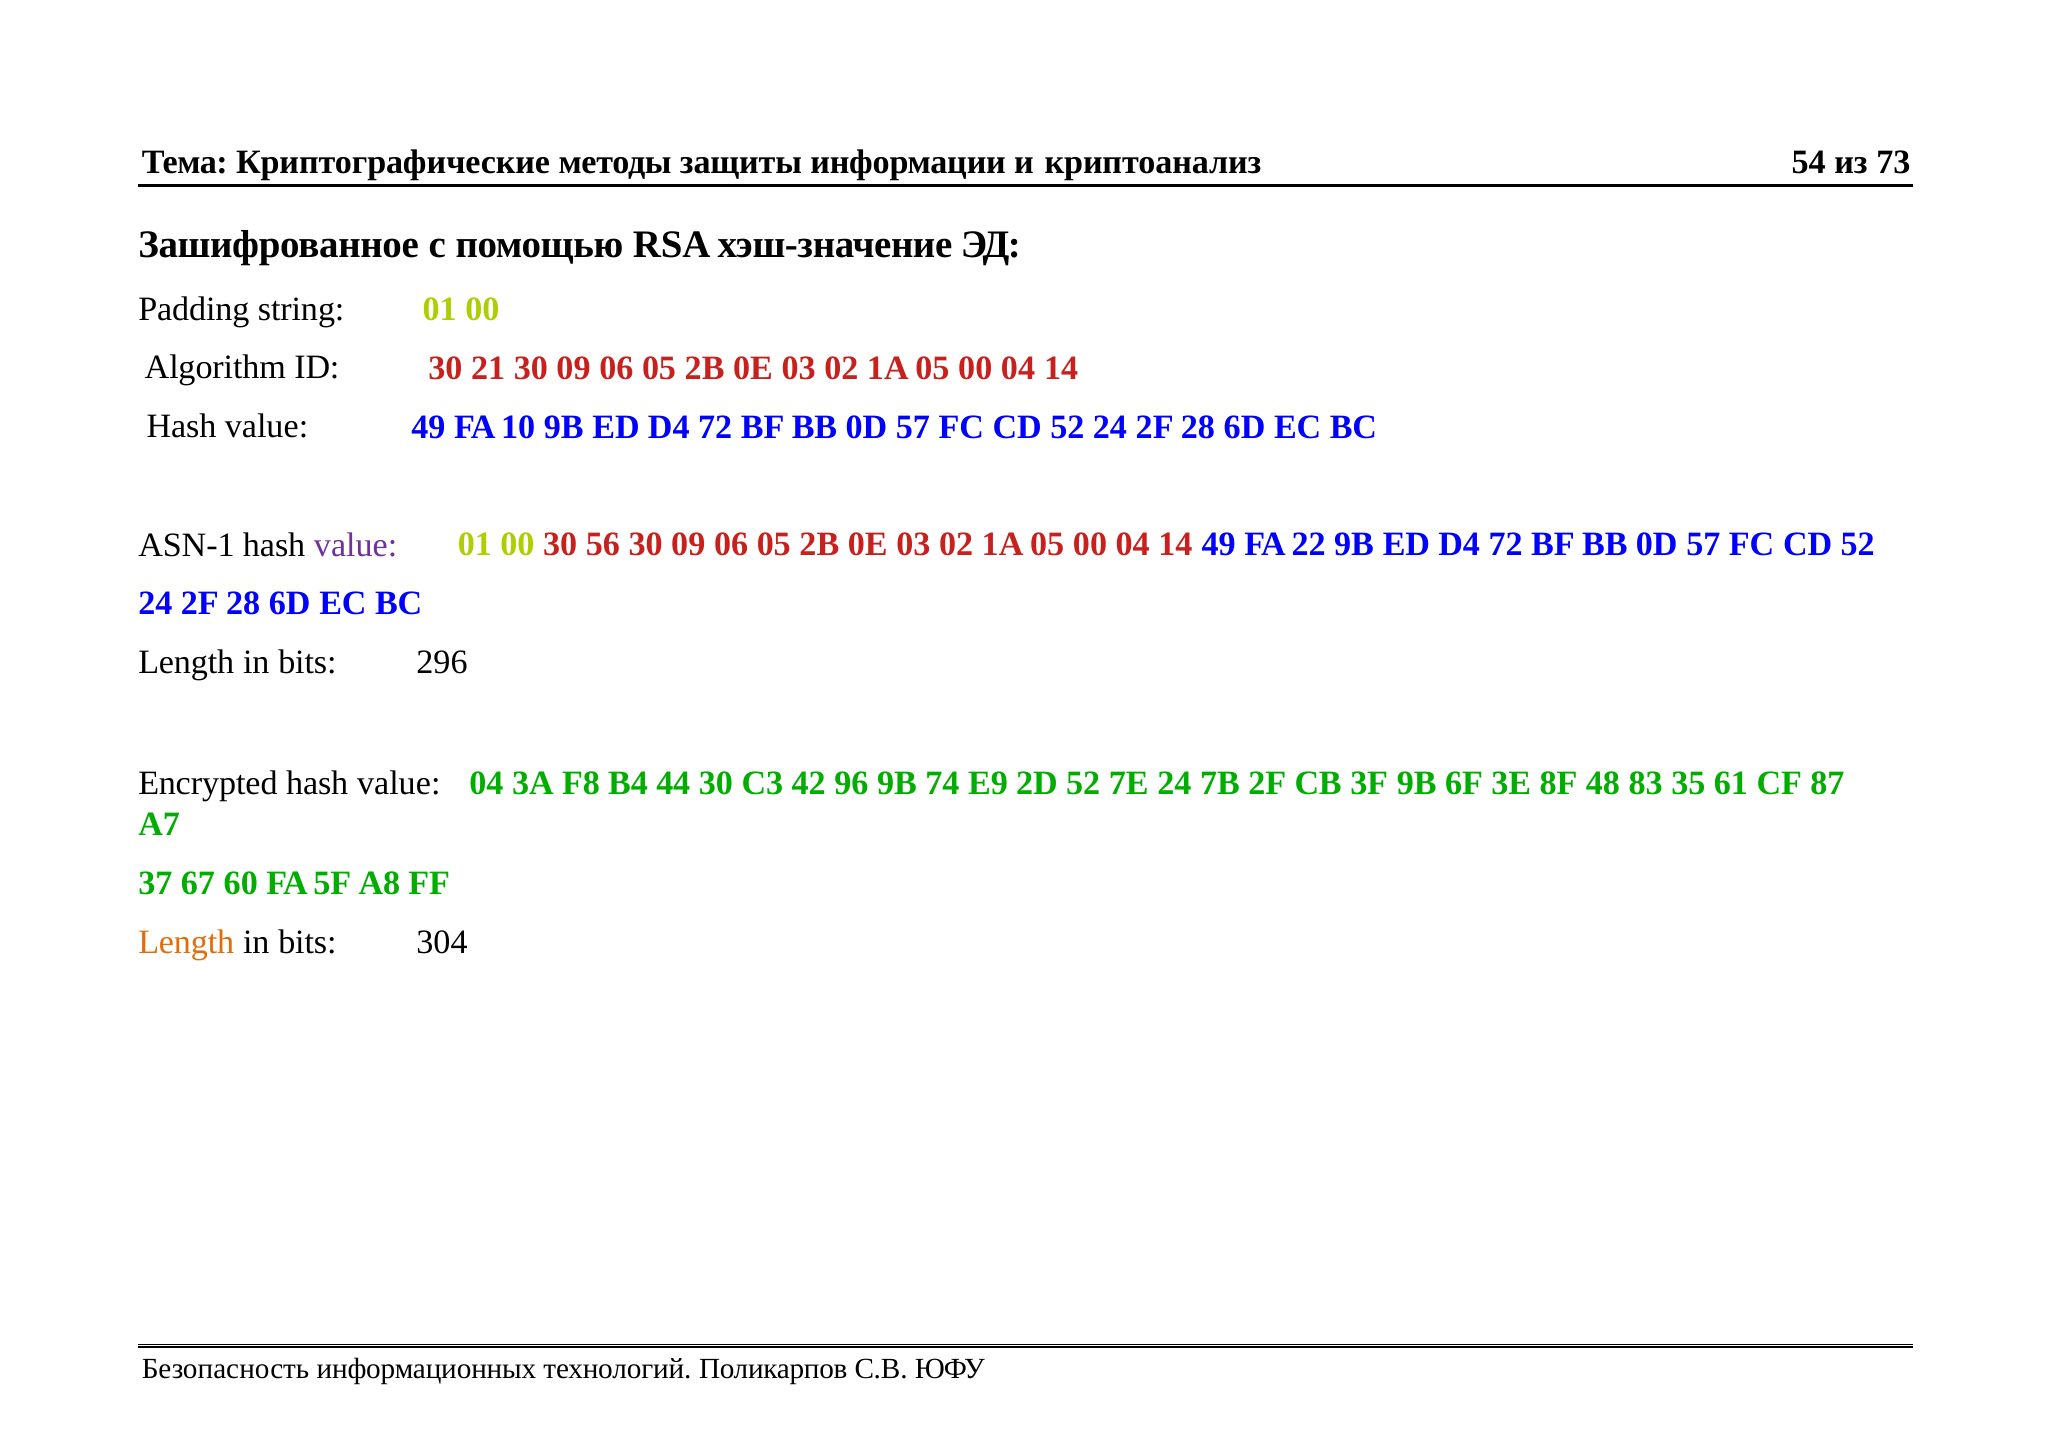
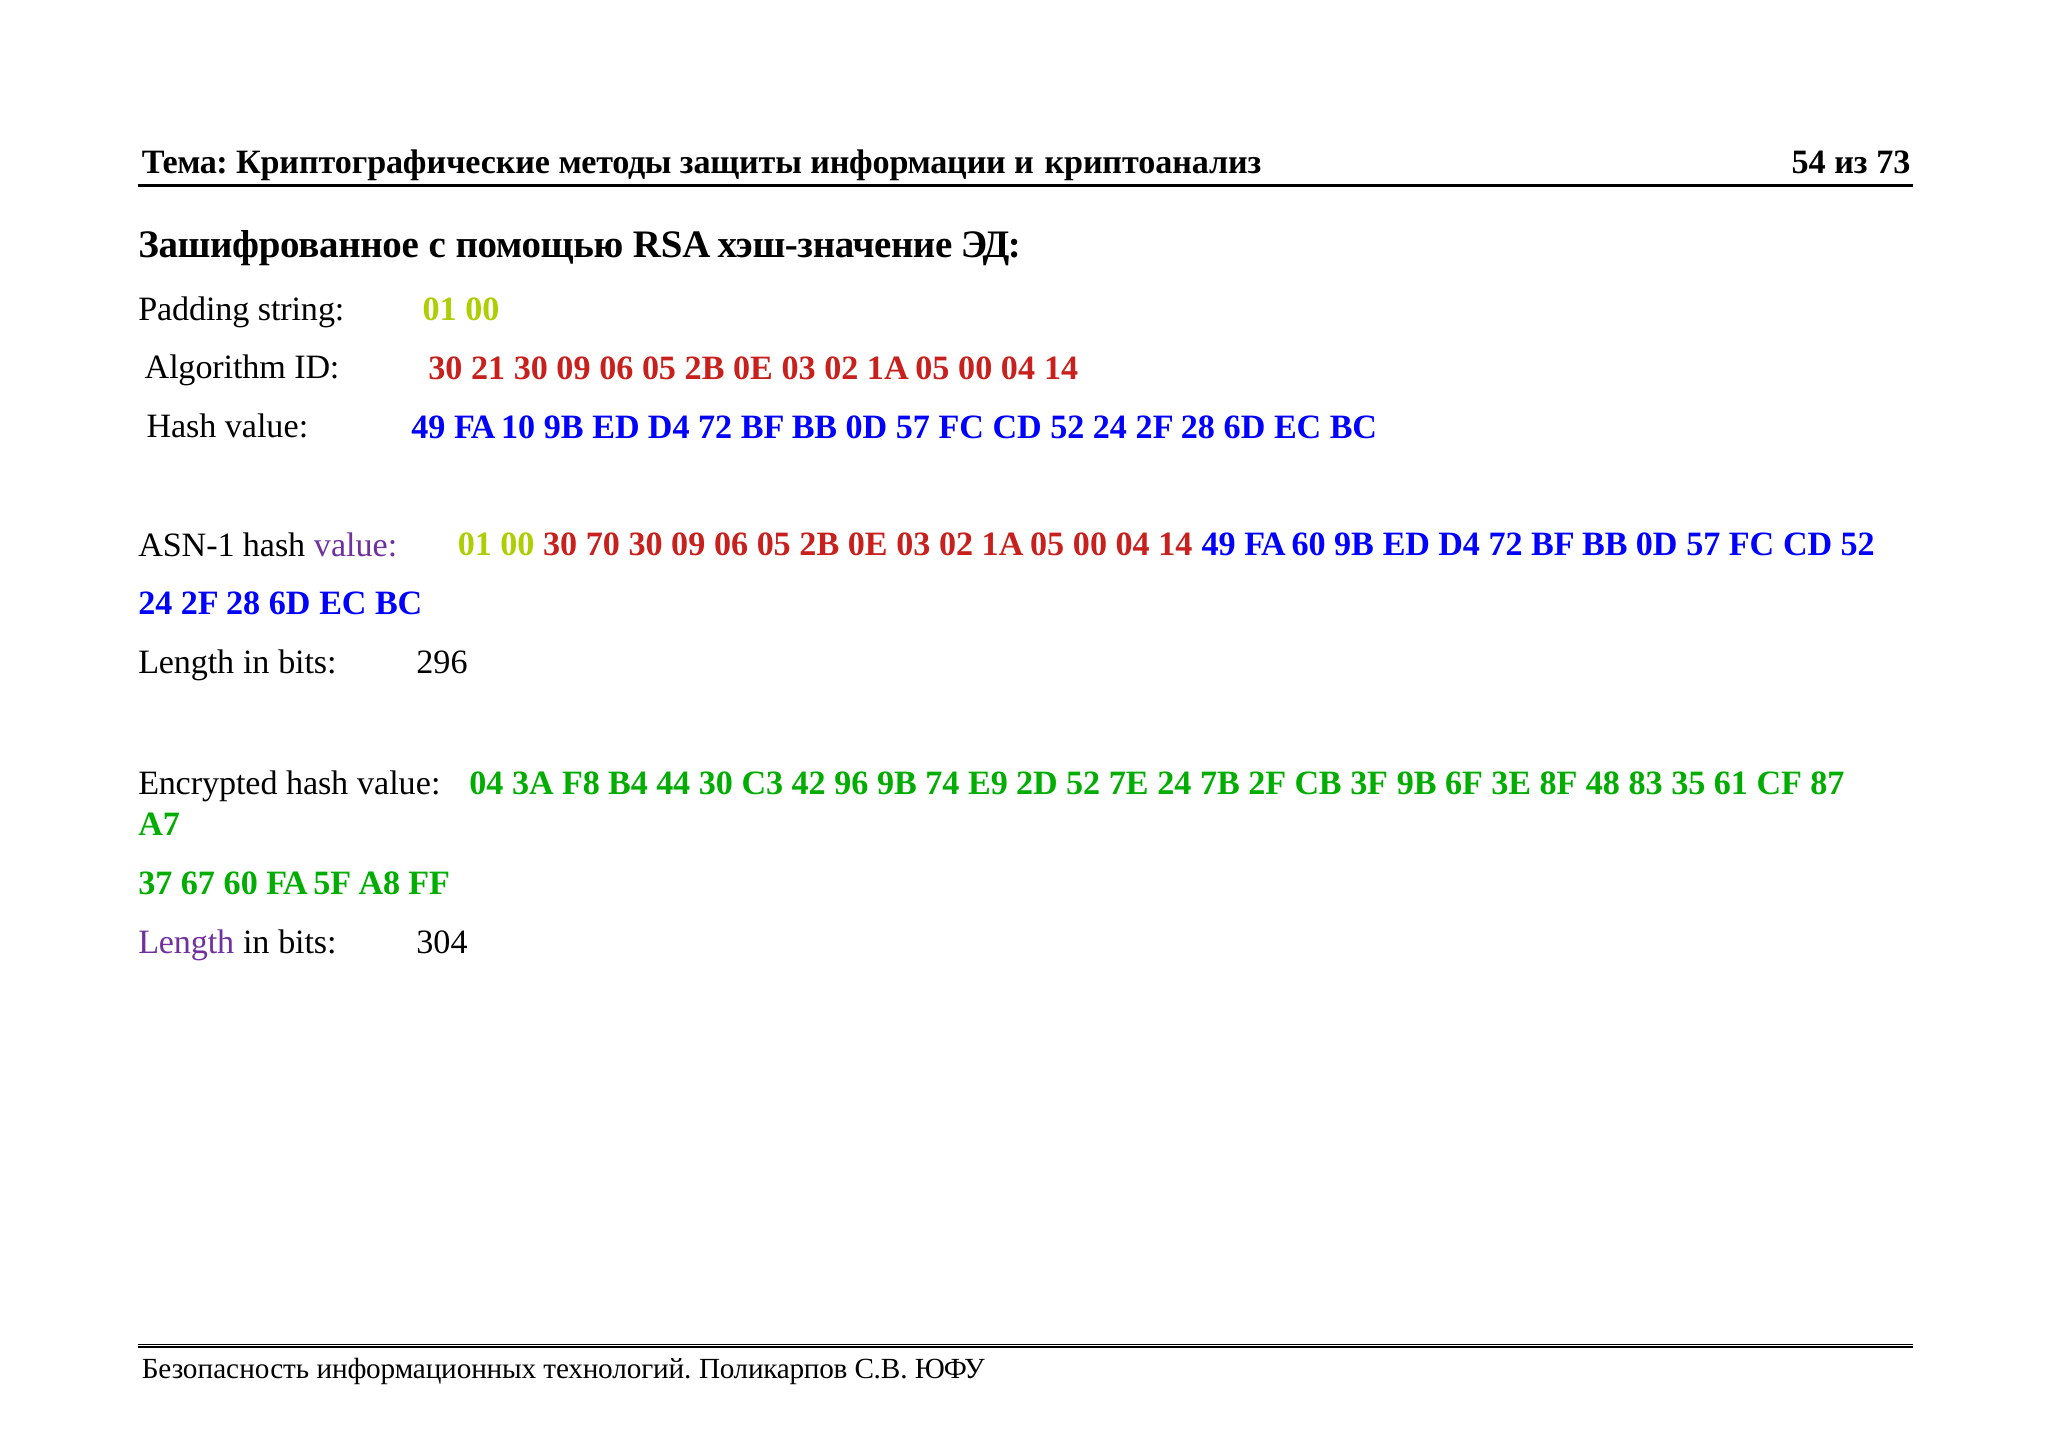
56: 56 -> 70 (603, 545)
FA 22: 22 -> 60 (1309, 545)
Length colour: orange -> purple (186, 942)
